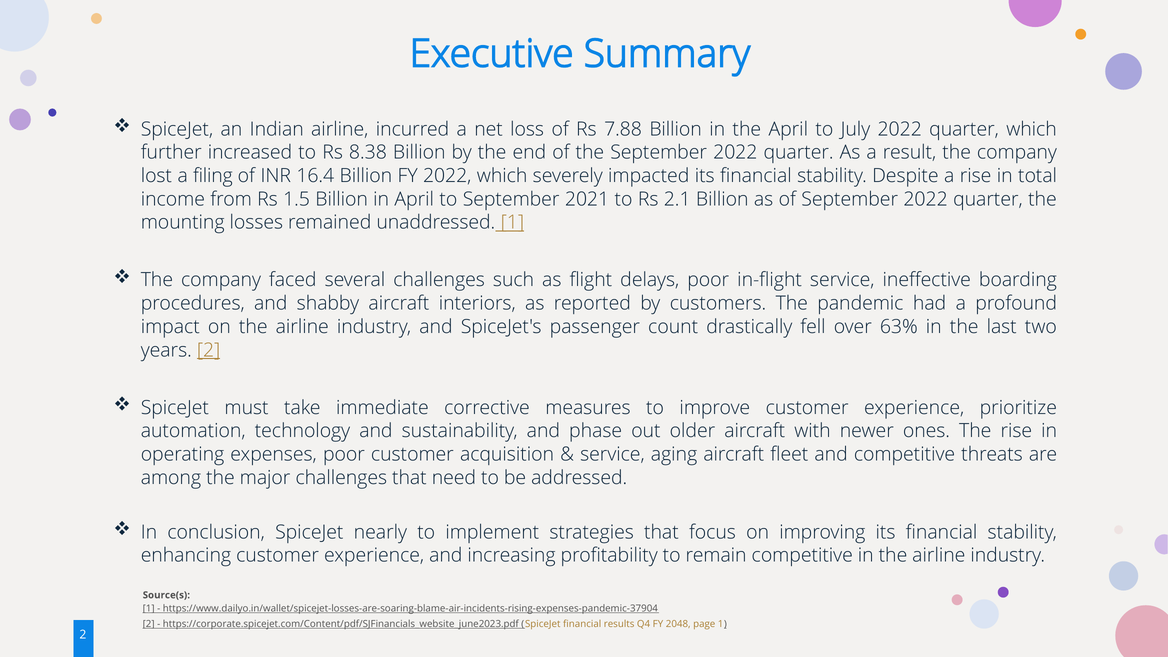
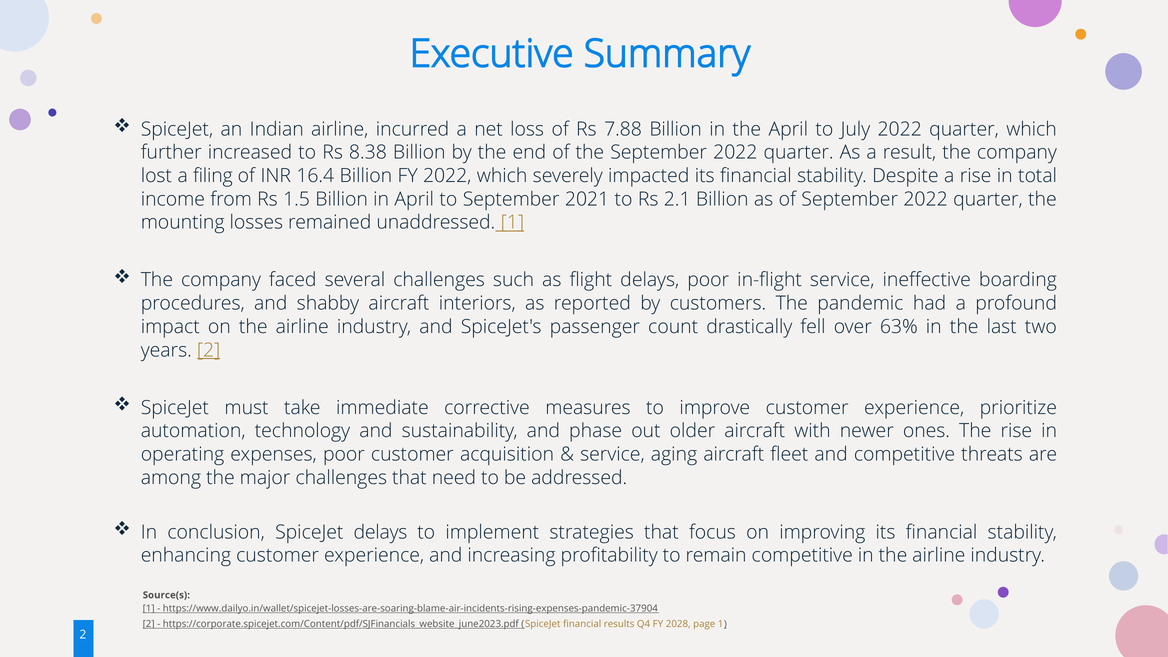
SpiceJet nearly: nearly -> delays (380, 532)
2048: 2048 -> 2028 (678, 624)
